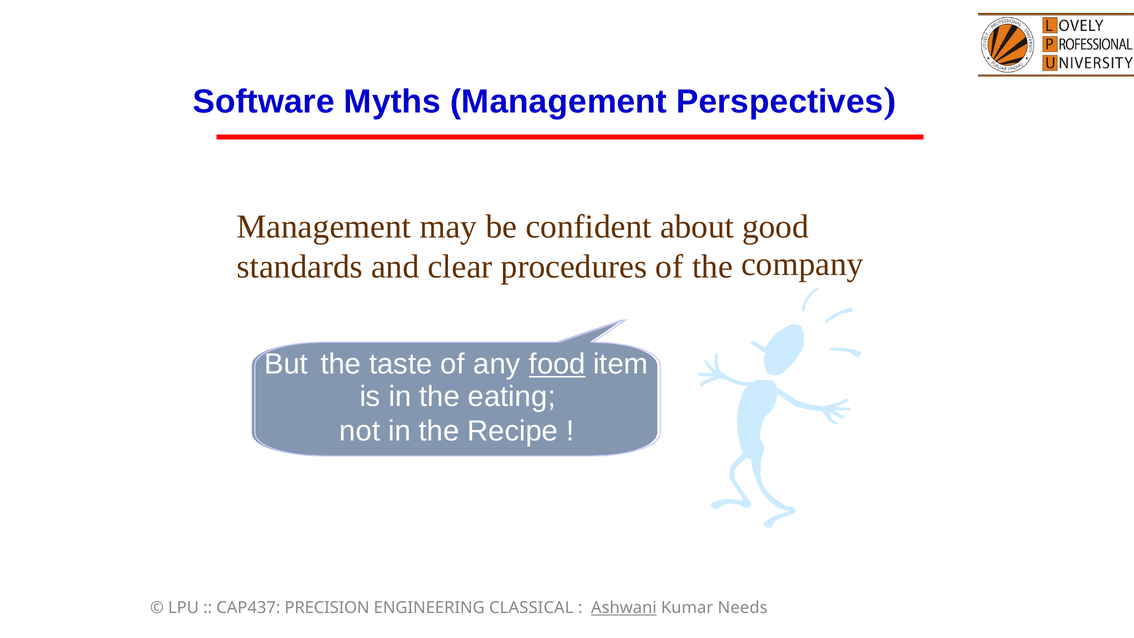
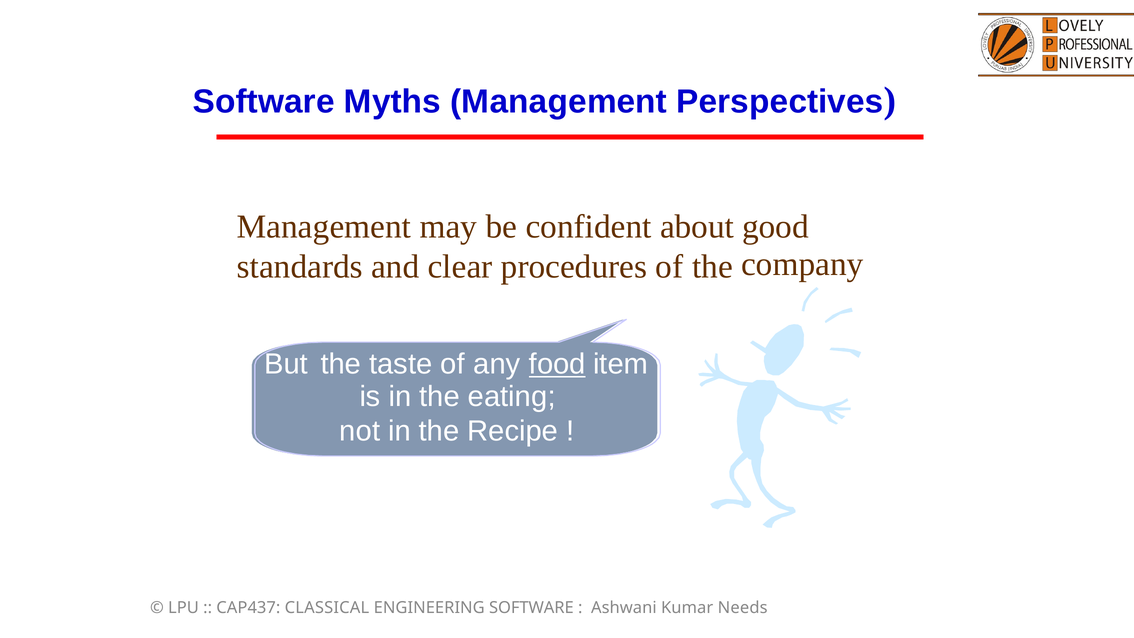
PRECISION: PRECISION -> CLASSICAL (327, 608)
ENGINEERING CLASSICAL: CLASSICAL -> SOFTWARE (531, 608)
Ashwani underline: present -> none (624, 608)
